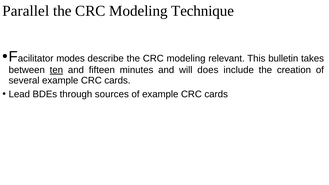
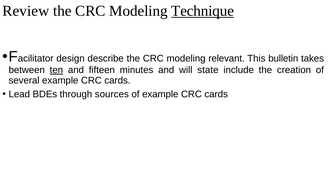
Parallel: Parallel -> Review (26, 11)
Technique underline: none -> present (203, 11)
modes: modes -> design (71, 58)
does: does -> state (208, 70)
